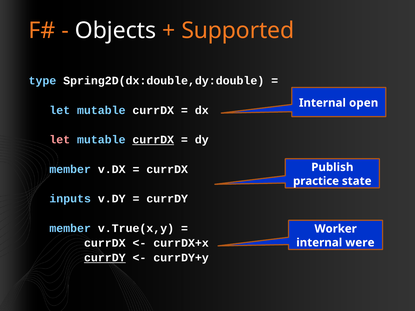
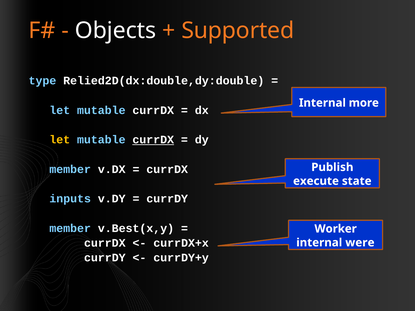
Spring2D(dx:double,dy:double: Spring2D(dx:double,dy:double -> Relied2D(dx:double,dy:double (164, 81)
open: open -> more (364, 103)
let colour: pink -> yellow (60, 140)
practice: practice -> execute (316, 181)
v.True(x,y: v.True(x,y -> v.Best(x,y (136, 228)
currDY underline: present -> none (105, 258)
